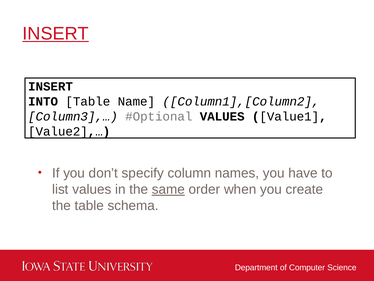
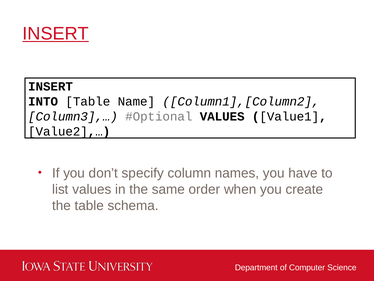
same underline: present -> none (168, 189)
